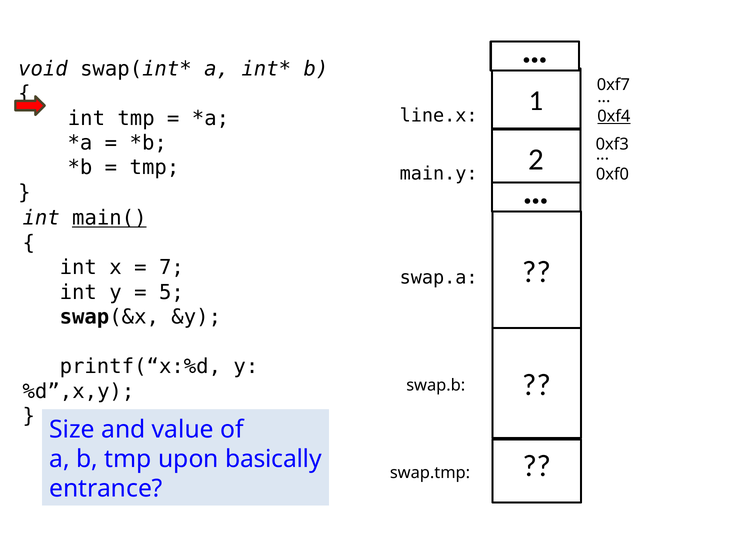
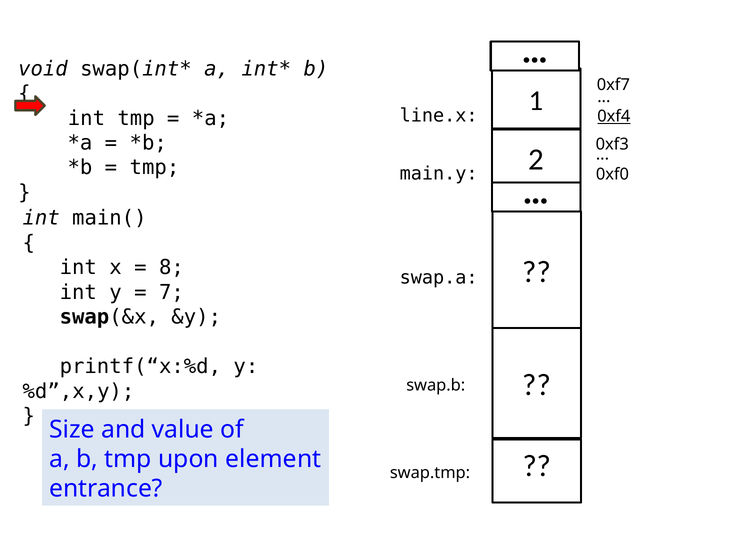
main( underline: present -> none (109, 218)
7: 7 -> 8 (171, 267)
5: 5 -> 7 (171, 292)
basically: basically -> element (273, 459)
